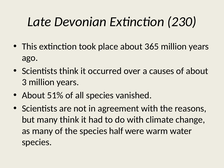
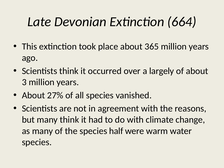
230: 230 -> 664 (182, 22)
causes: causes -> largely (162, 71)
51%: 51% -> 27% (55, 95)
